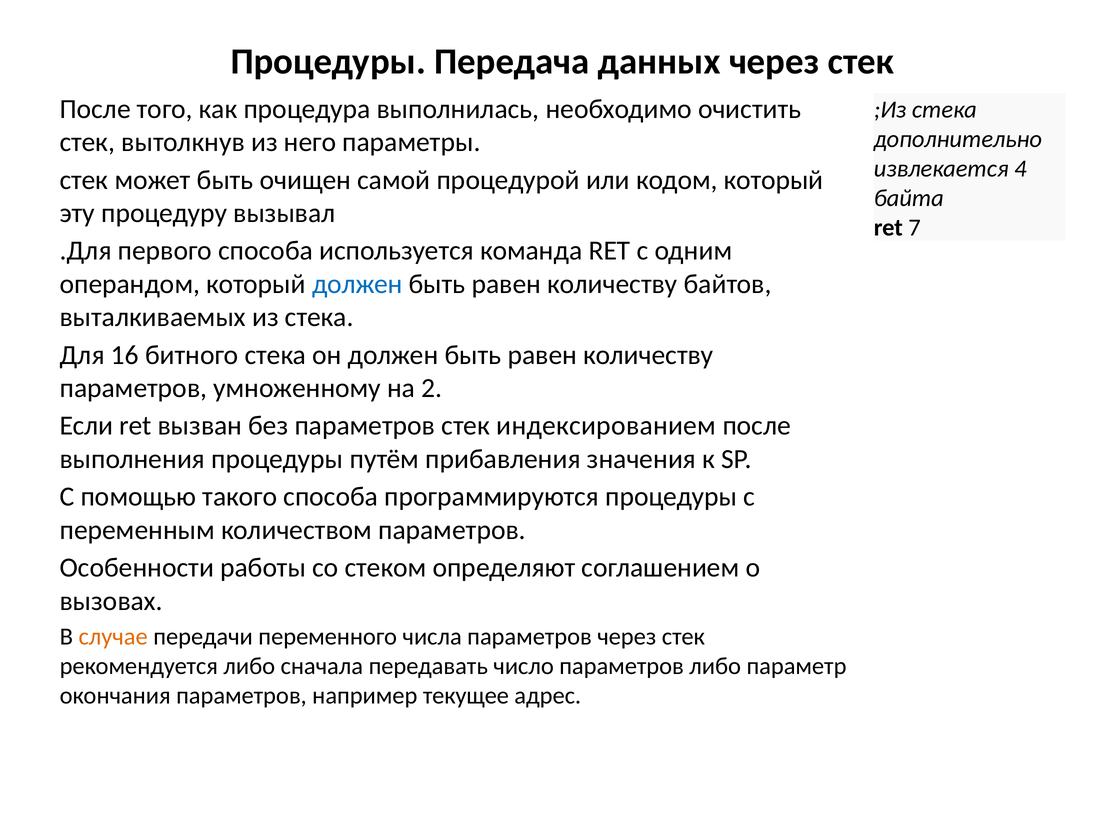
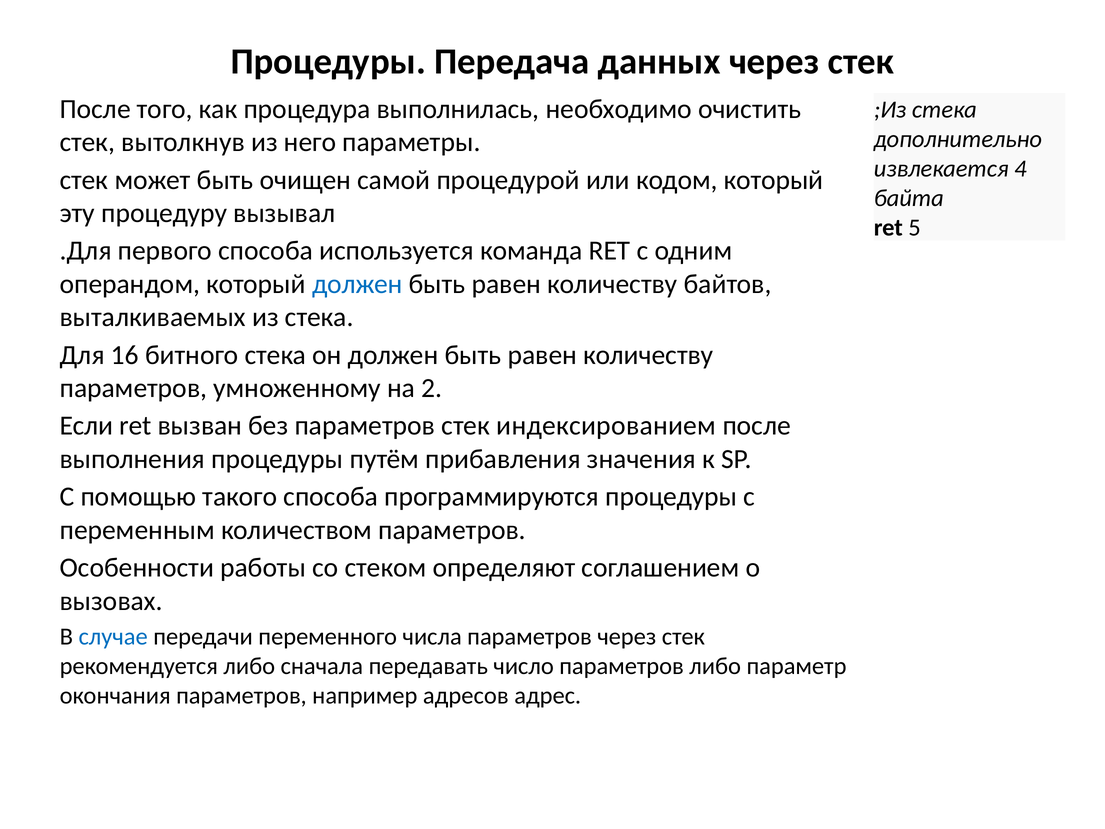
7: 7 -> 5 (915, 227)
случае colour: orange -> blue (113, 636)
текущее: текущее -> адресов (466, 695)
